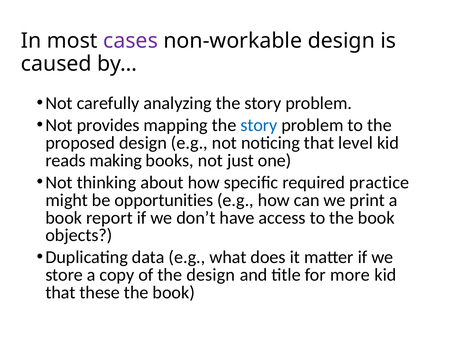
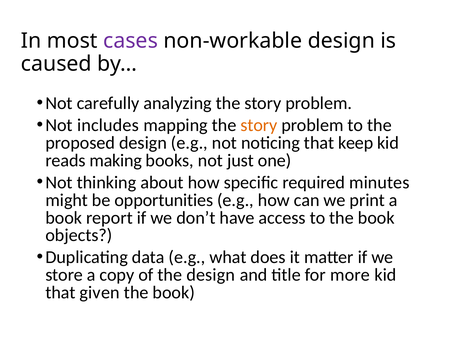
provides: provides -> includes (108, 125)
story colour: blue -> orange (259, 125)
level: level -> keep (356, 143)
practice: practice -> minutes (379, 183)
these: these -> given (100, 293)
